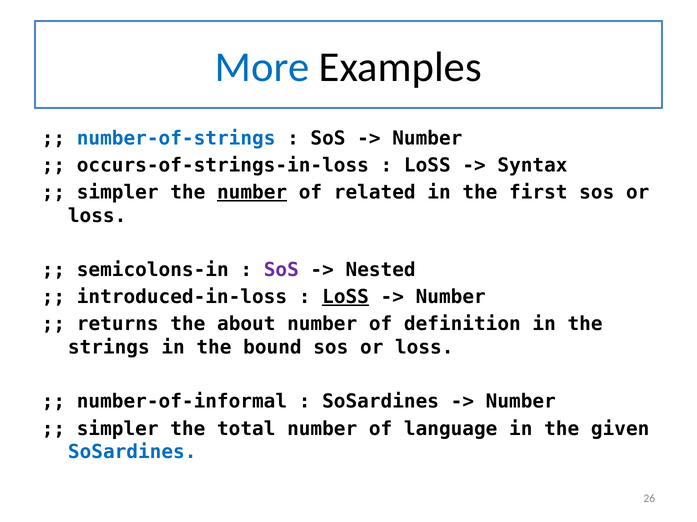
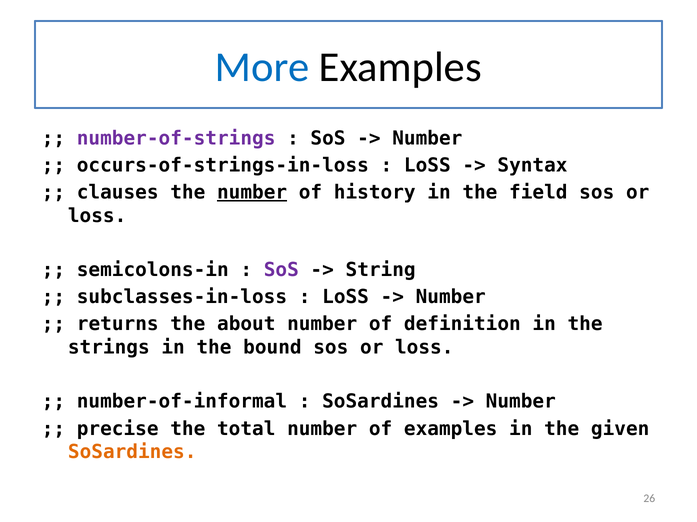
number-of-strings colour: blue -> purple (176, 138)
simpler: simpler -> clauses (118, 193)
related: related -> history (375, 193)
first: first -> field (538, 193)
Nested: Nested -> String (381, 270)
introduced-in-loss: introduced-in-loss -> subclasses-in-loss (182, 297)
LoSS underline: present -> none (346, 297)
simpler: simpler -> precise (118, 429)
of language: language -> examples (451, 429)
SoSardines colour: blue -> orange (132, 453)
